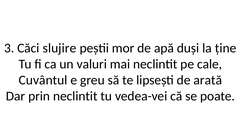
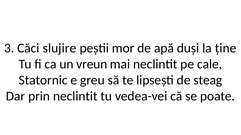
valuri: valuri -> vreun (92, 64)
Cuvântul: Cuvântul -> Statornic (43, 80)
arată: arată -> steag (208, 80)
